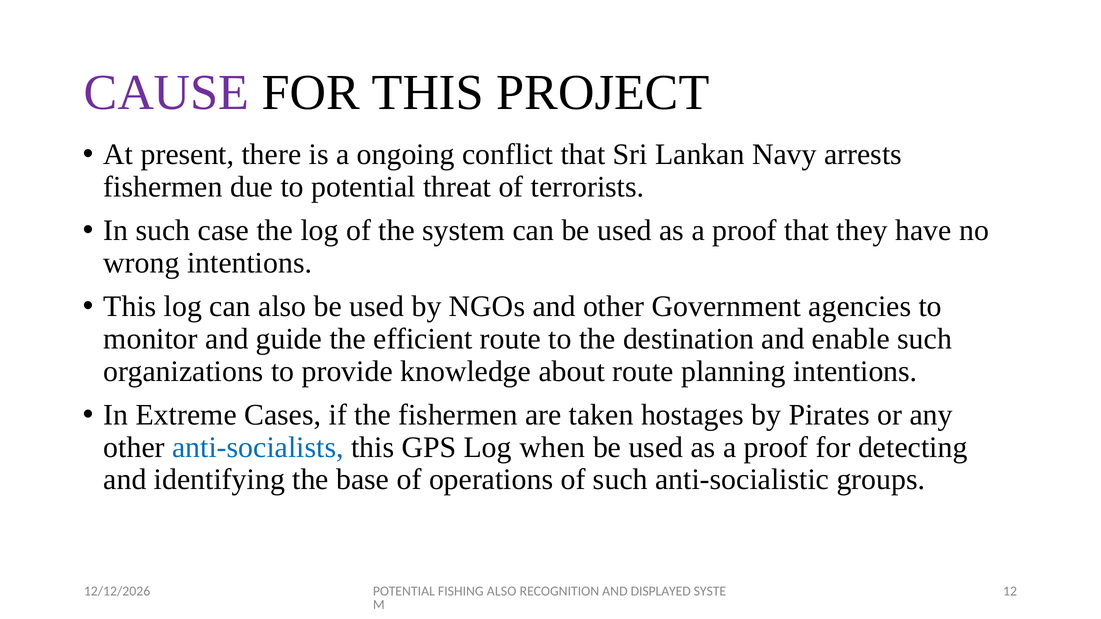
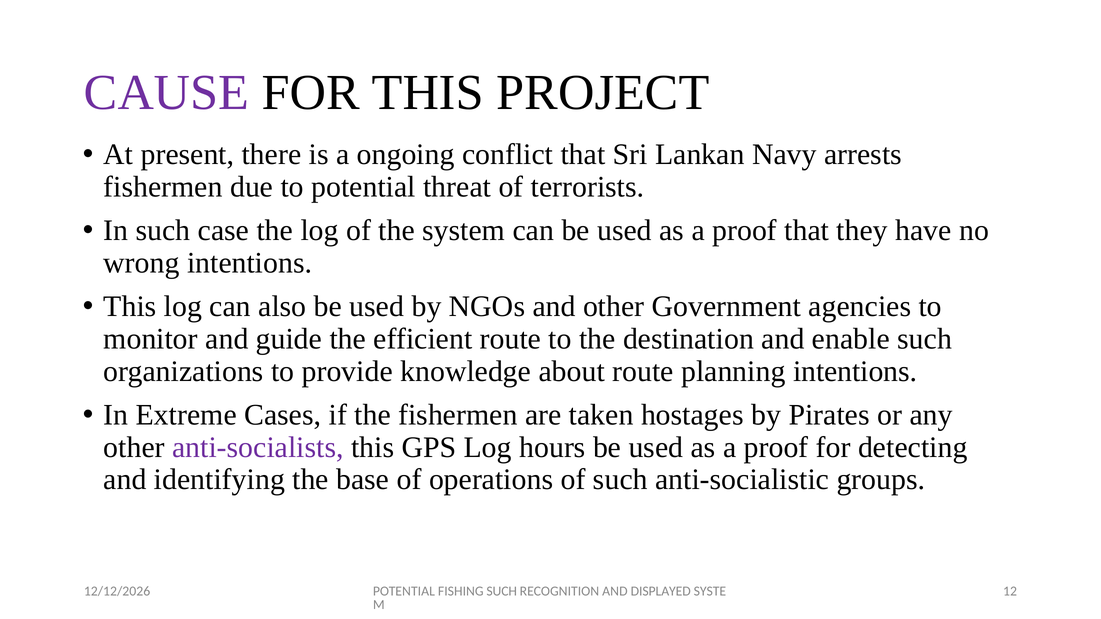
anti-socialists colour: blue -> purple (258, 447)
when: when -> hours (552, 447)
FISHING ALSO: ALSO -> SUCH (502, 591)
